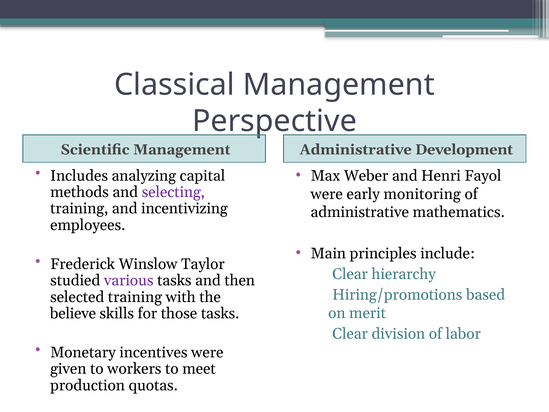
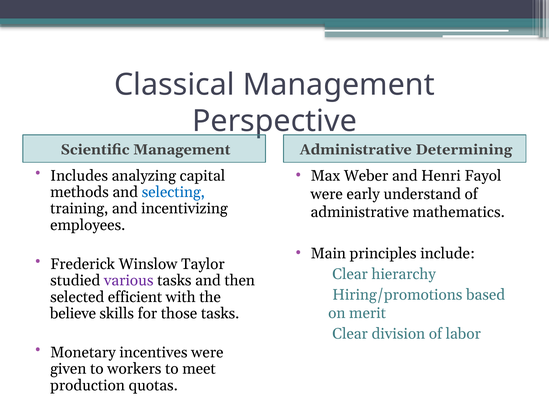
Development: Development -> Determining (464, 150)
selecting colour: purple -> blue (173, 192)
monitoring: monitoring -> understand (422, 194)
selected training: training -> efficient (135, 297)
